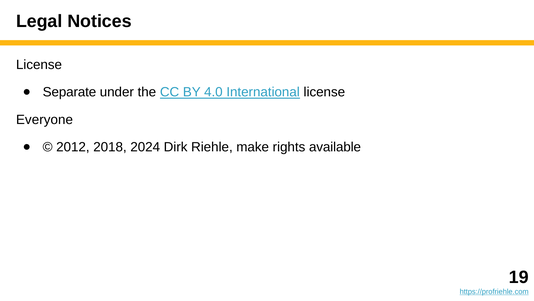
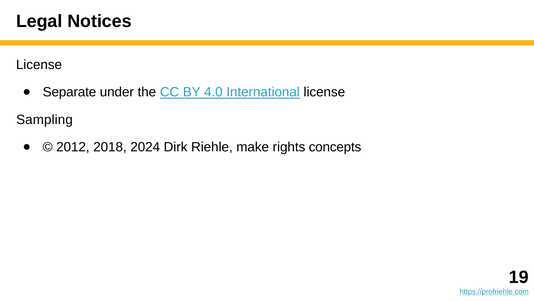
Everyone: Everyone -> Sampling (44, 119)
available: available -> concepts (335, 147)
